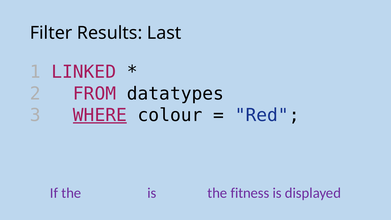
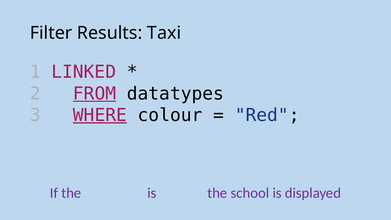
Last: Last -> Taxi (164, 33)
FROM underline: none -> present (95, 94)
fitness: fitness -> school (250, 193)
